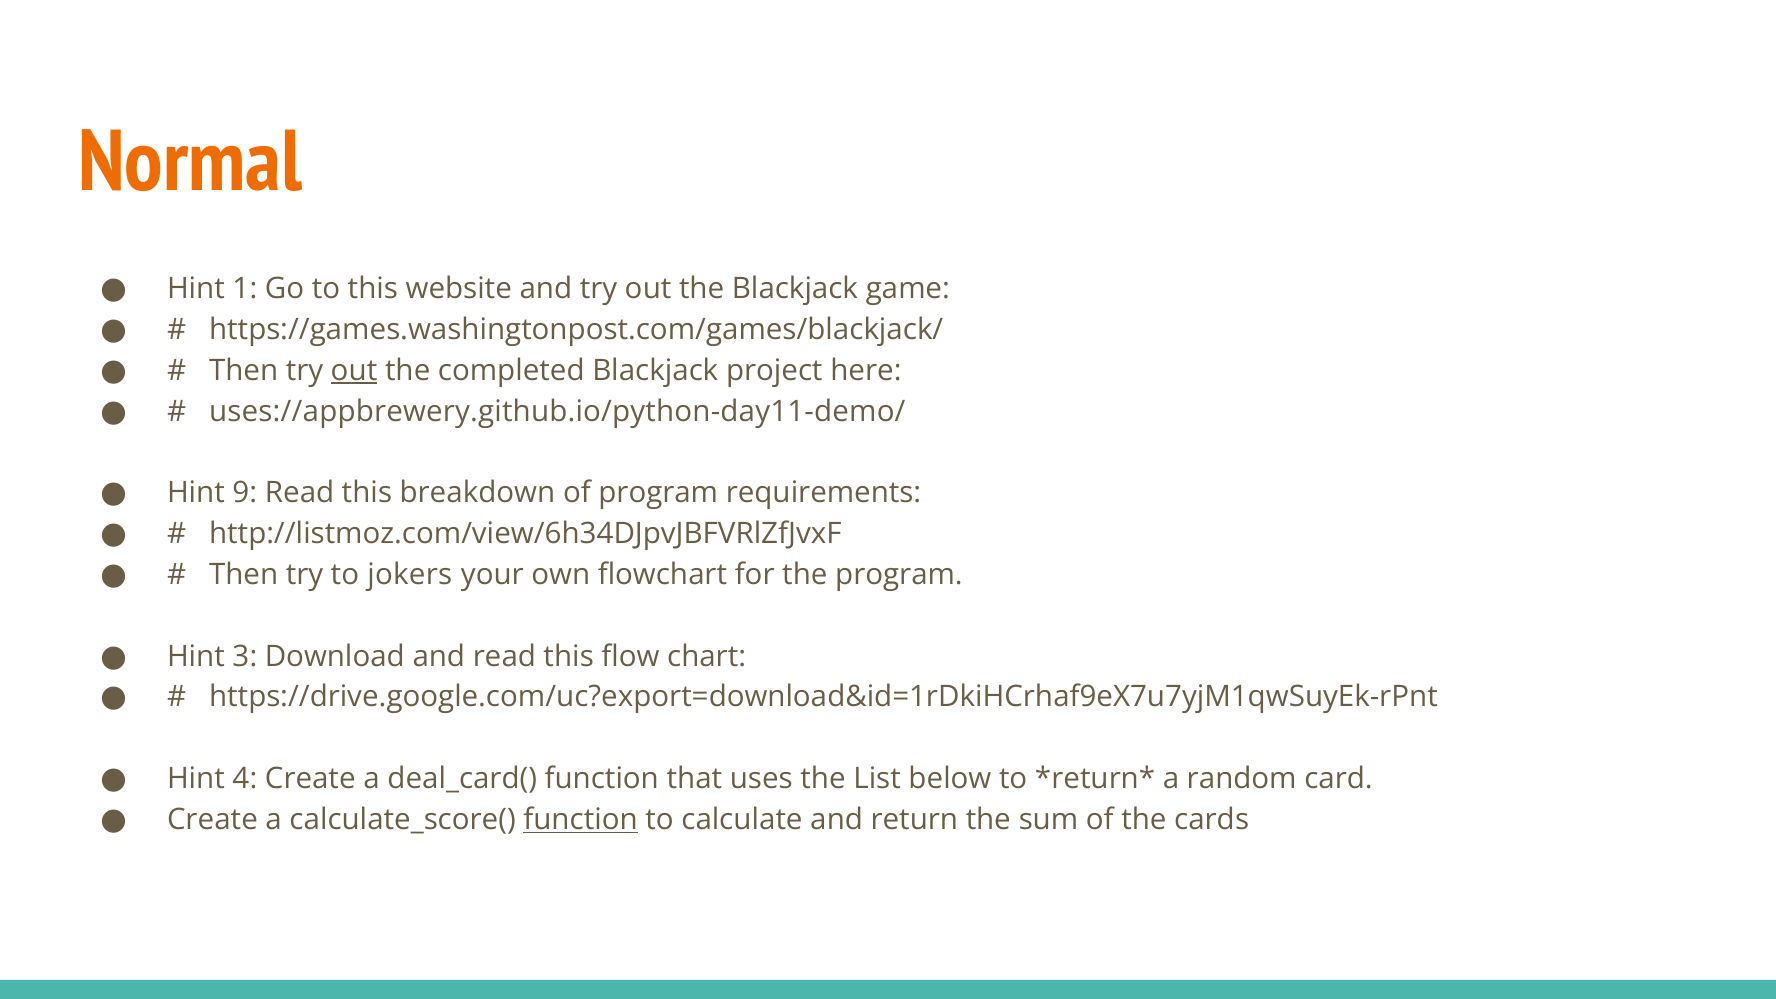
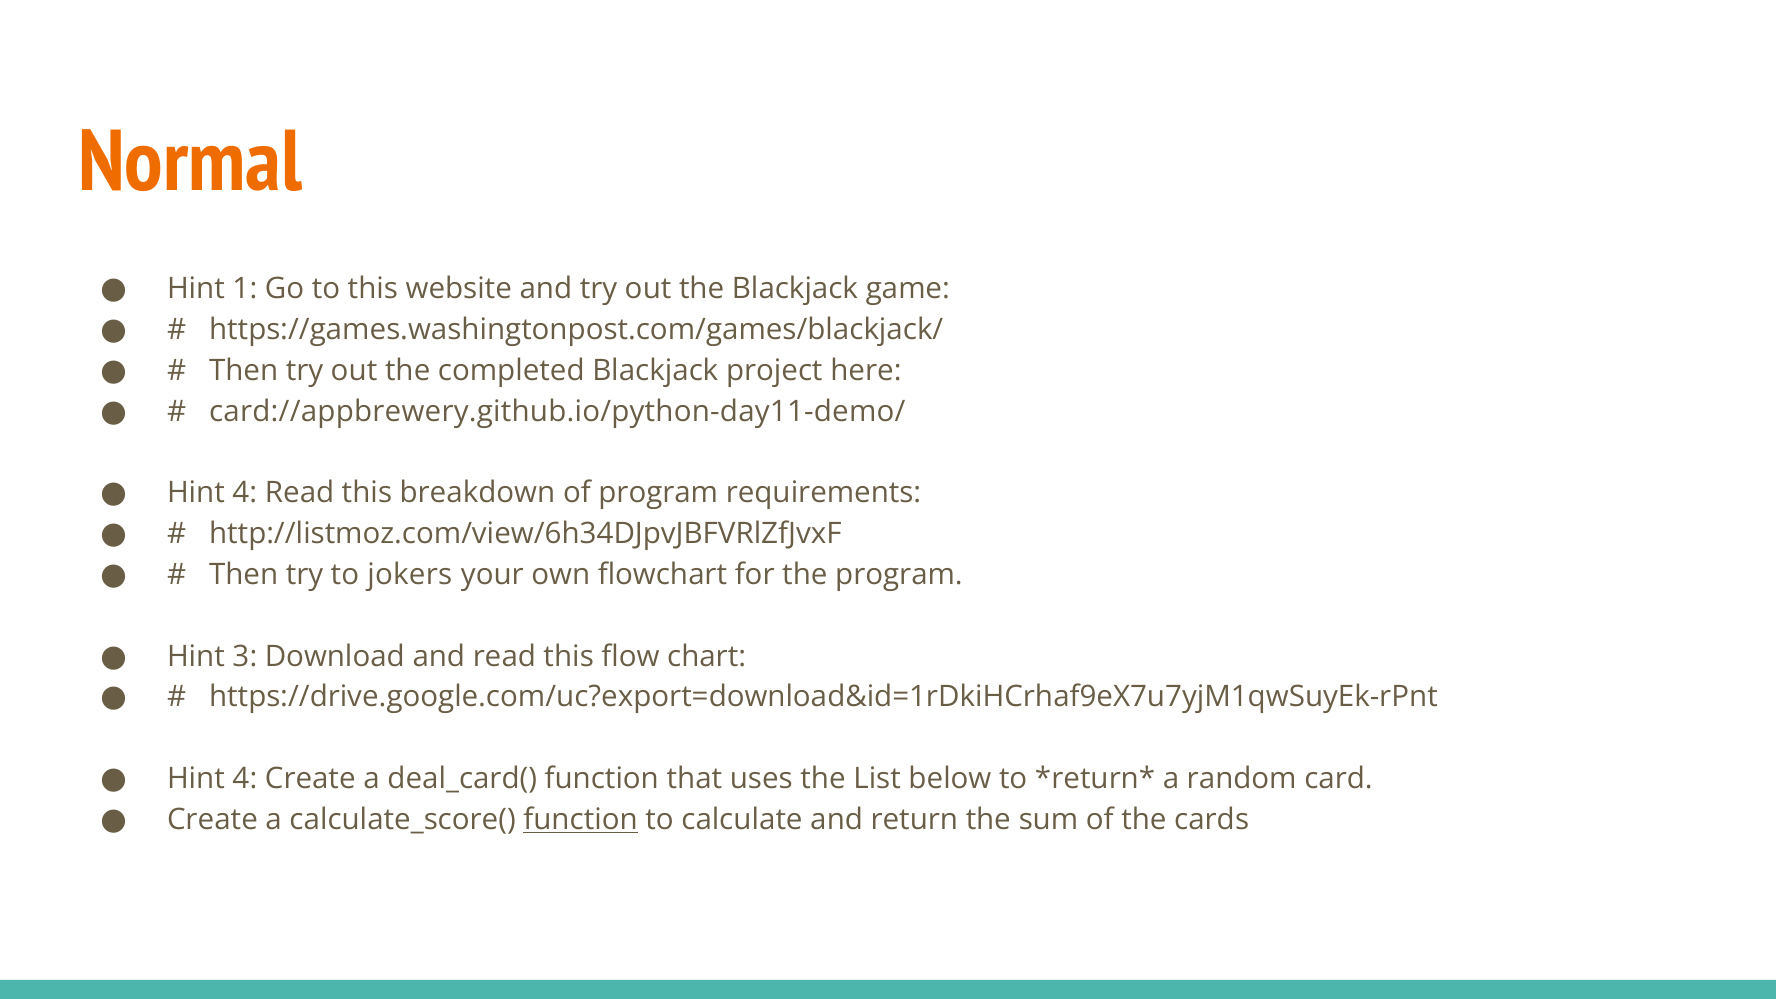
out underline: present -> none (354, 371)
uses://appbrewery.github.io/python-day11-demo/: uses://appbrewery.github.io/python-day11-demo/ -> card://appbrewery.github.io/python-day11-demo/ (557, 411)
9: 9 -> 4 (245, 493)
